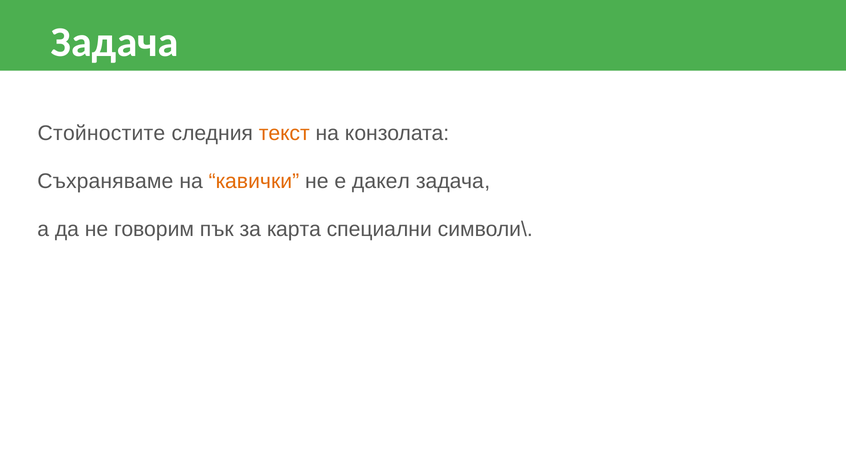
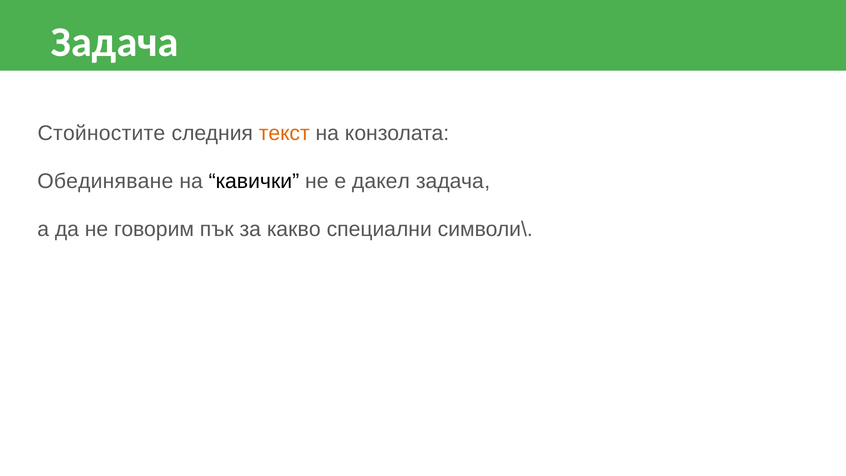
Съхраняваме: Съхраняваме -> Обединяване (105, 181)
кавички colour: orange -> black (254, 181)
карта: карта -> какво (294, 229)
